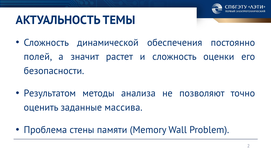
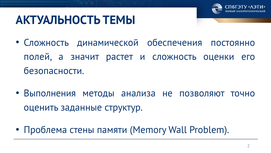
Результатом: Результатом -> Выполнения (50, 93)
массива: массива -> структур (124, 107)
